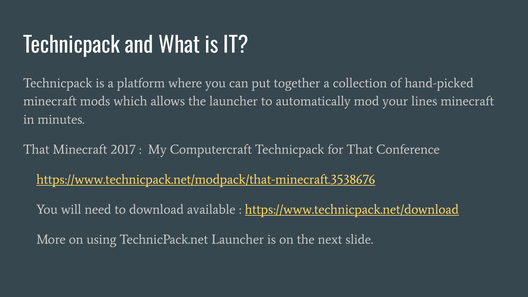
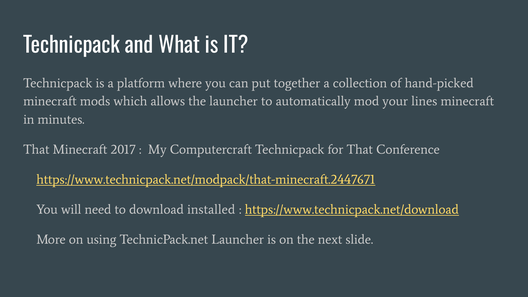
https://www.technicpack.net/modpack/that-minecraft.3538676: https://www.technicpack.net/modpack/that-minecraft.3538676 -> https://www.technicpack.net/modpack/that-minecraft.2447671 (206, 179)
available: available -> installed (211, 209)
